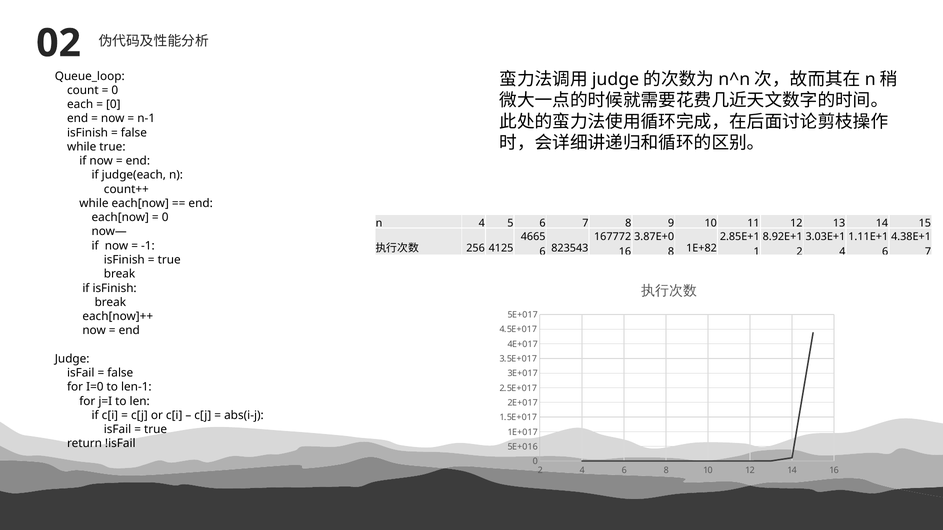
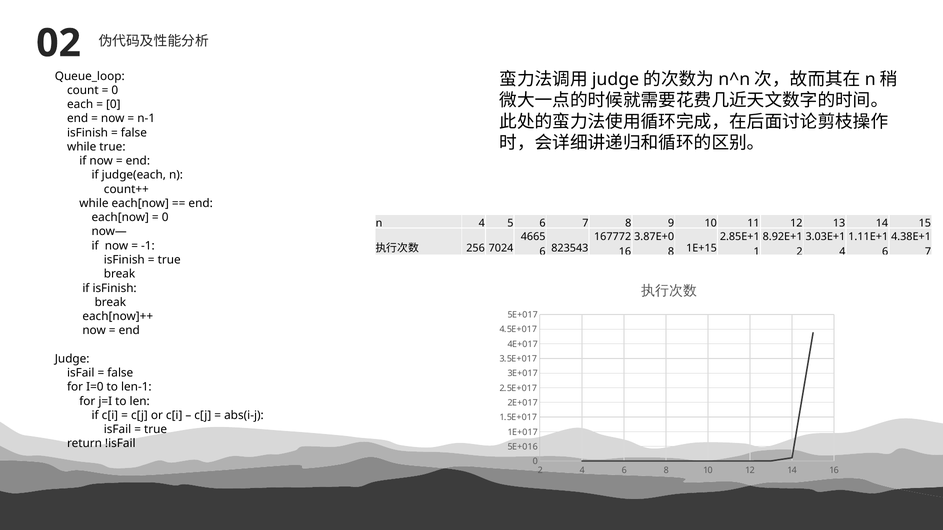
4125: 4125 -> 7024 (501, 248)
1E+82: 1E+82 -> 1E+15 (702, 248)
